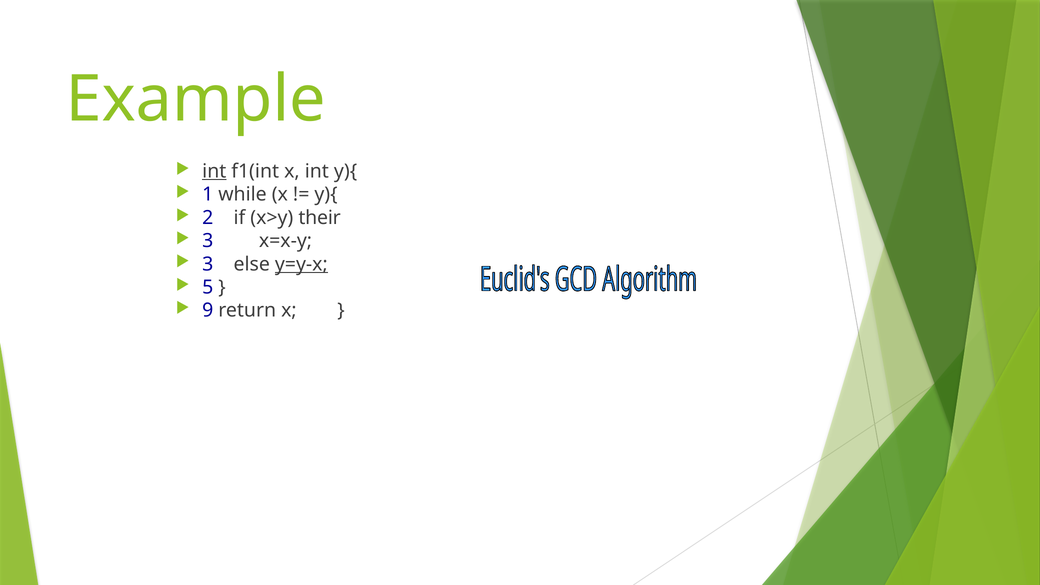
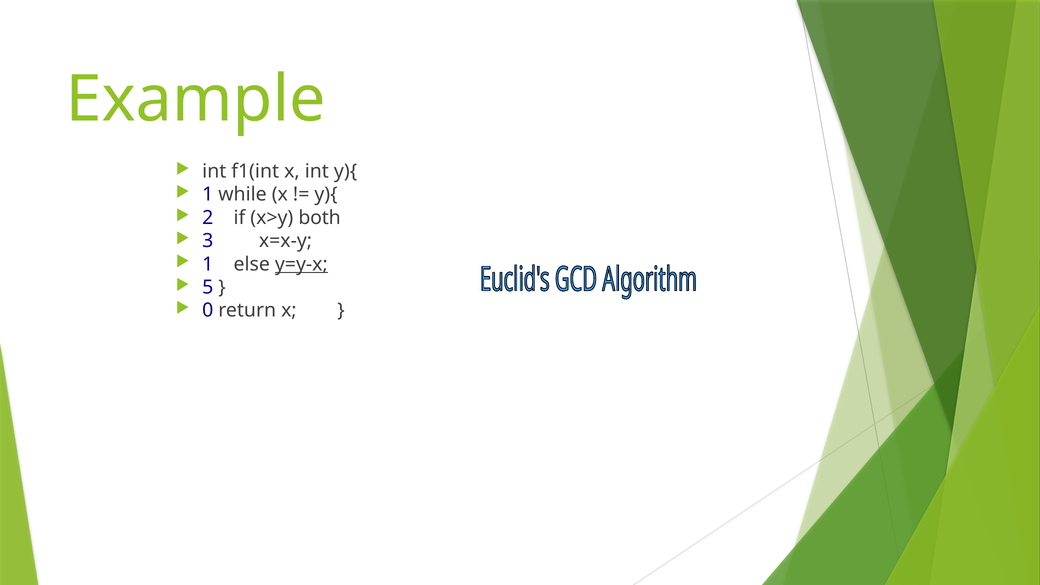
int underline: present -> none (214, 171)
their: their -> both (320, 218)
3: 3 -> 1 (208, 264)
9: 9 -> 0 (208, 311)
